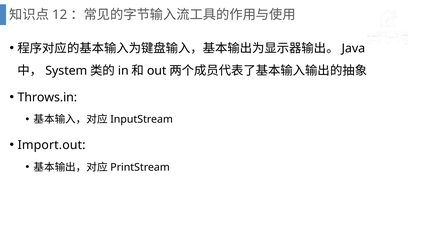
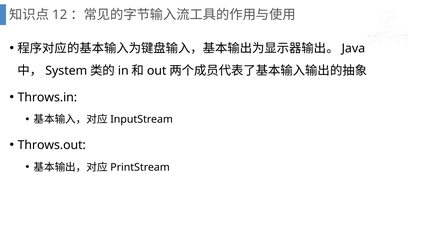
Import.out: Import.out -> Throws.out (52, 146)
